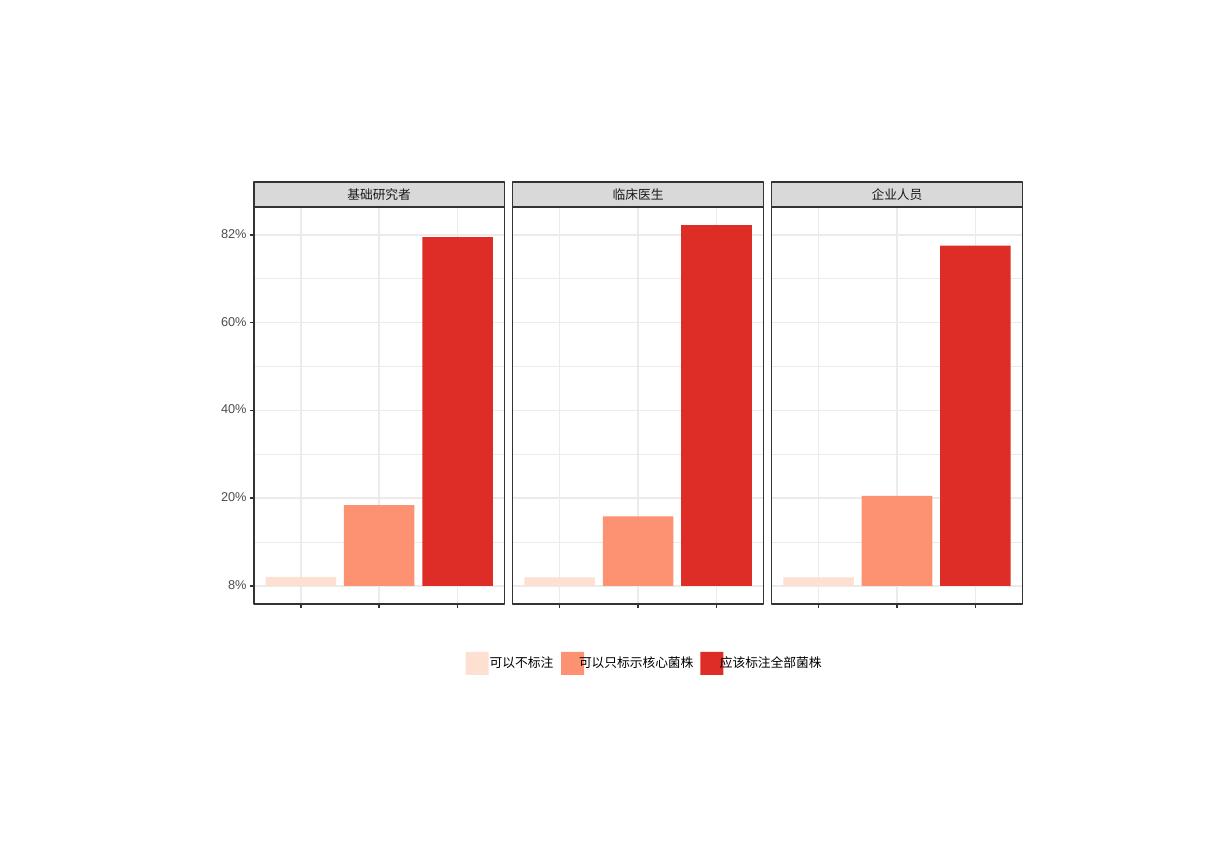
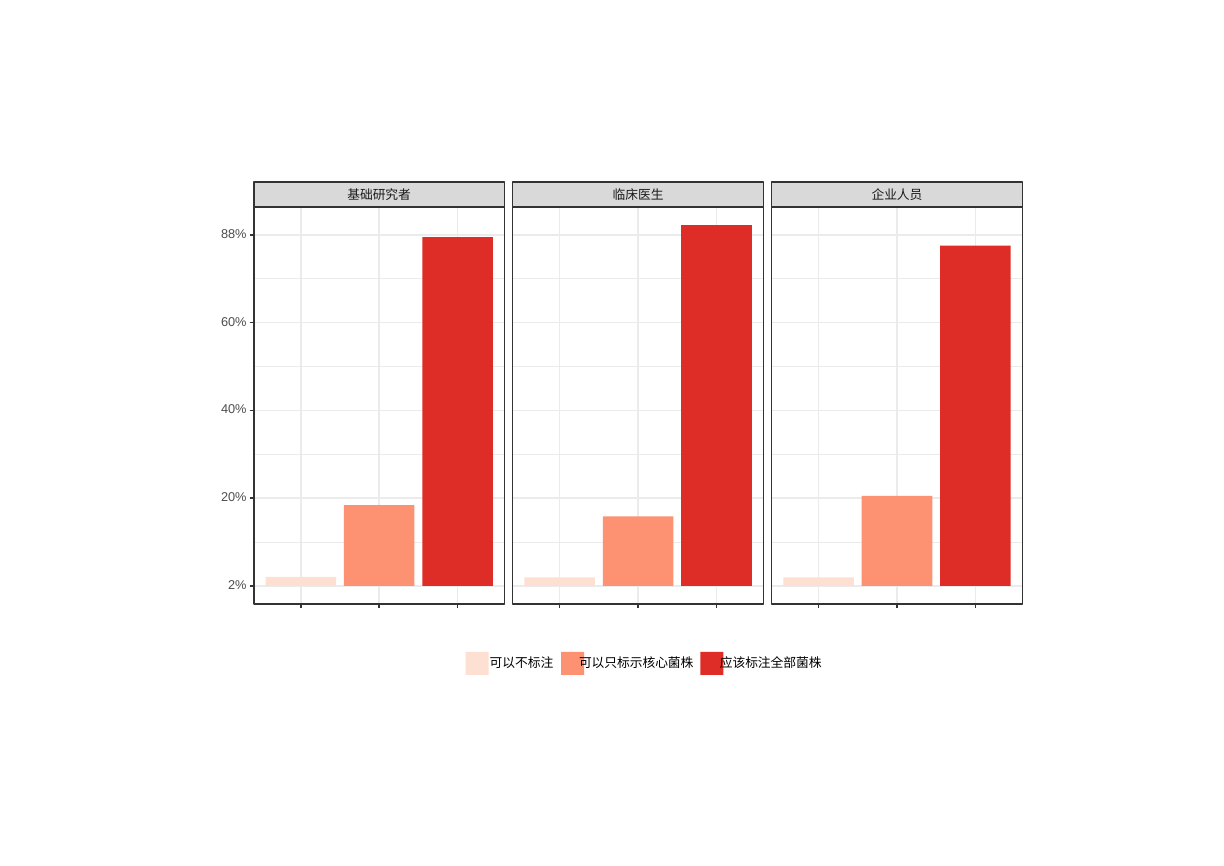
82%: 82% -> 88% (234, 234)
8%: 8% -> 2% (237, 585)
